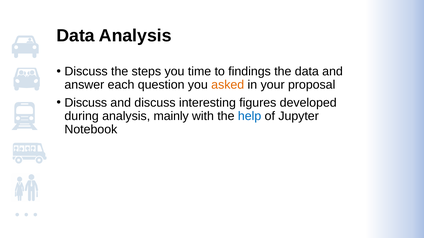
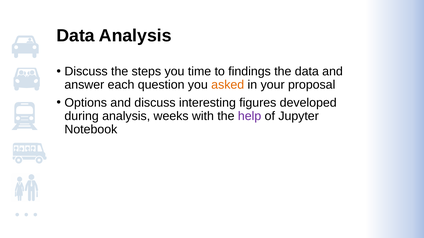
Discuss: Discuss -> Options (86, 103)
mainly: mainly -> weeks (171, 116)
help colour: blue -> purple (250, 116)
